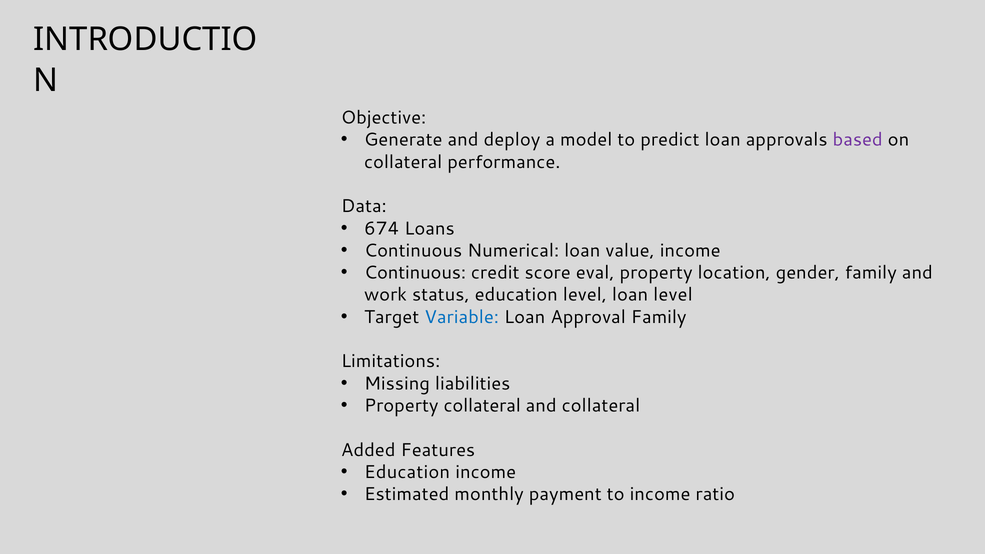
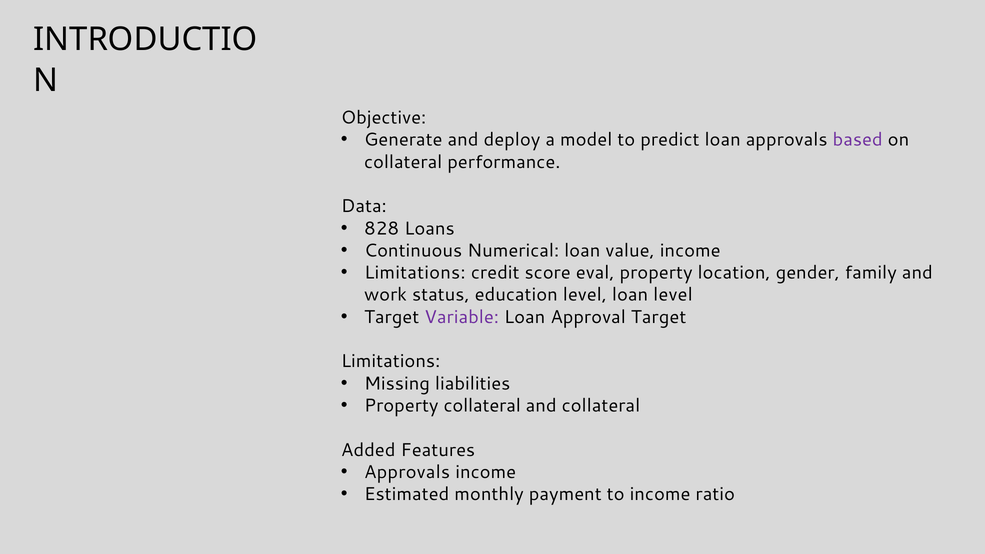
674: 674 -> 828 (382, 228)
Continuous: Continuous -> Limitations (415, 273)
Variable colour: blue -> purple (462, 317)
Approval Family: Family -> Target (659, 317)
Education: Education -> Approvals (407, 472)
